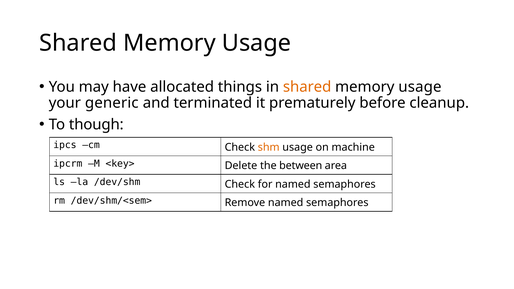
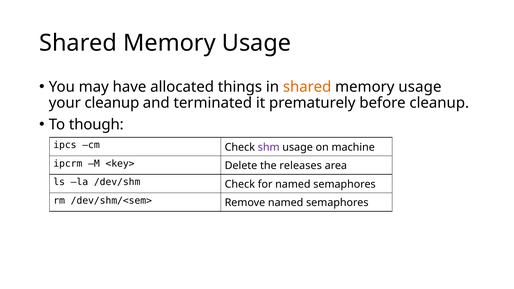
your generic: generic -> cleanup (112, 103)
shm colour: orange -> purple (269, 147)
between: between -> releases (301, 166)
